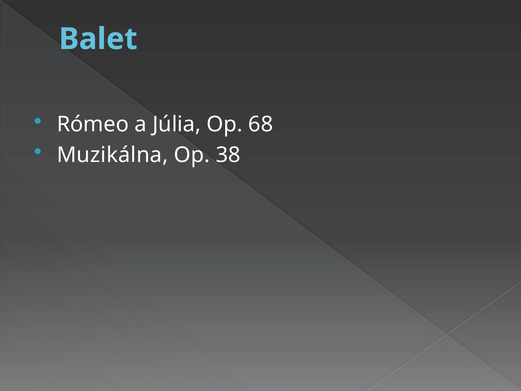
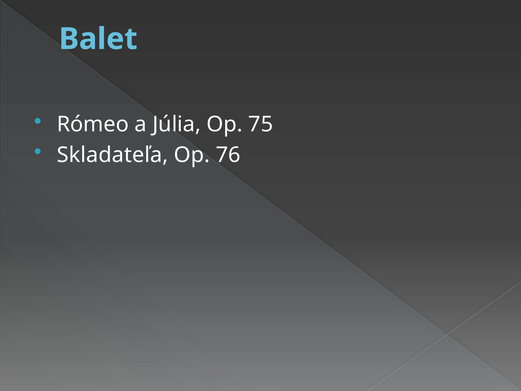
68: 68 -> 75 (261, 124)
Muzikálna: Muzikálna -> Skladateľa (112, 155)
38: 38 -> 76 (228, 155)
